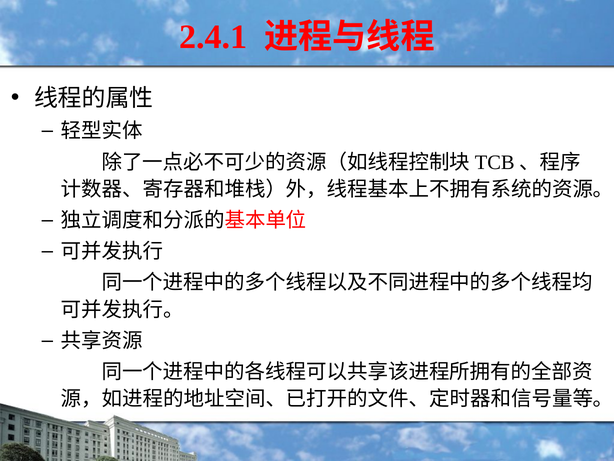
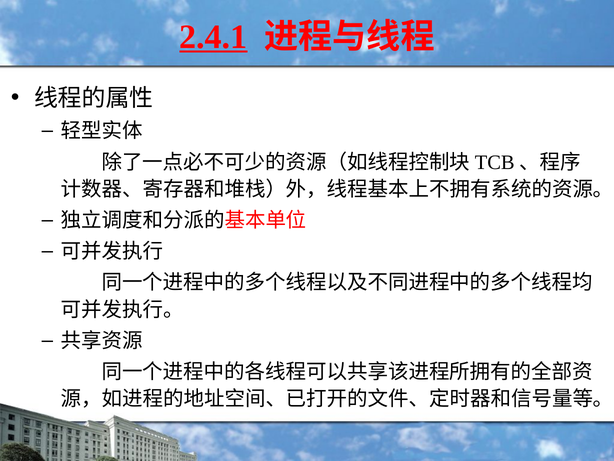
2.4.1 underline: none -> present (213, 37)
